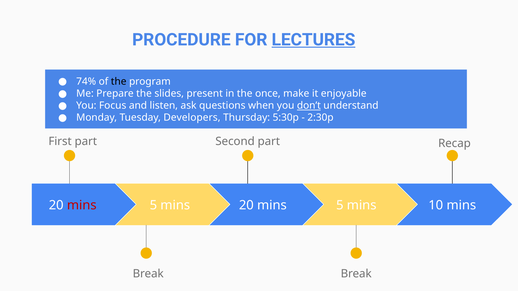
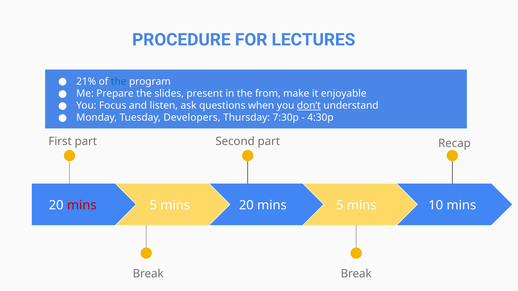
LECTURES underline: present -> none (313, 40)
74%: 74% -> 21% (86, 82)
the colour: black -> blue (119, 82)
once: once -> from (268, 94)
5:30p: 5:30p -> 7:30p (286, 118)
2:30p: 2:30p -> 4:30p (320, 118)
